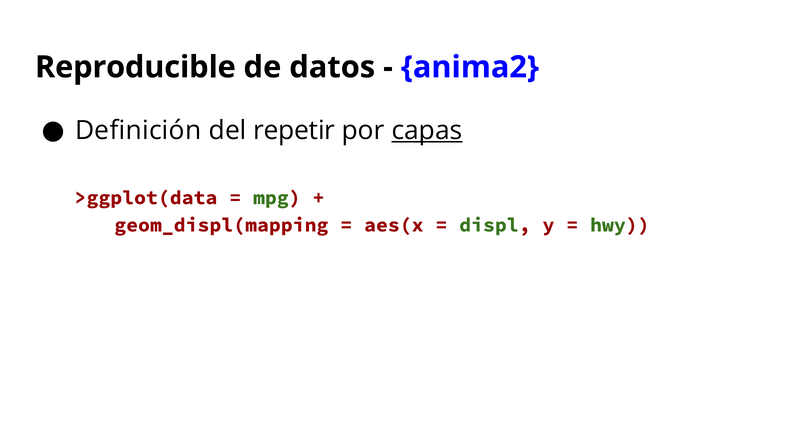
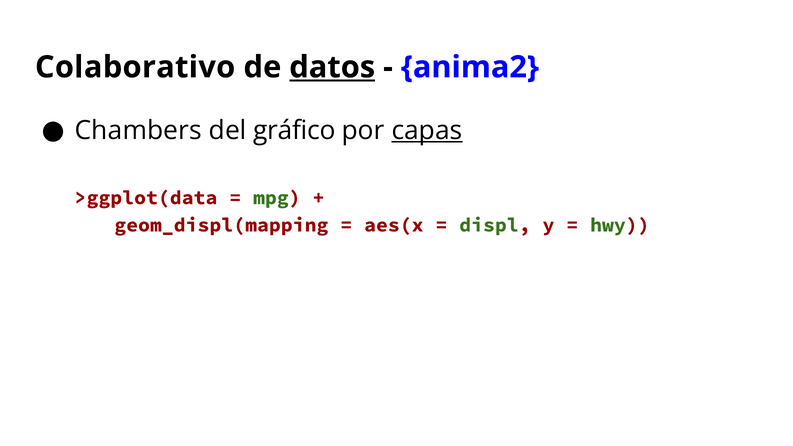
Reproducible: Reproducible -> Colaborativo (135, 67)
datos underline: none -> present (332, 67)
Definición: Definición -> Chambers (138, 130)
repetir: repetir -> gráfico (294, 130)
